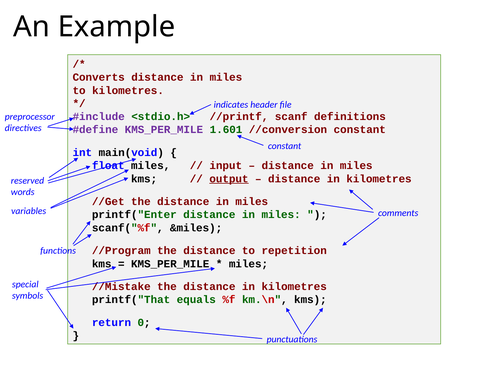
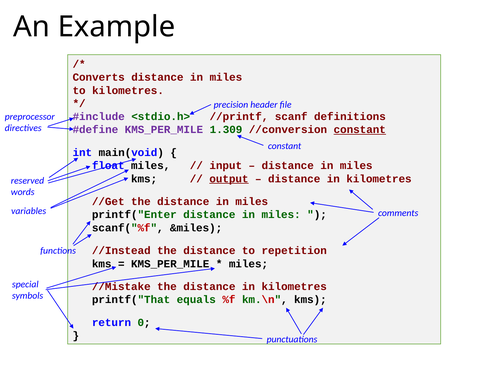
indicates: indicates -> precision (231, 105)
1.601: 1.601 -> 1.309 (226, 130)
constant underline: none -> present (360, 130)
//Program: //Program -> //Instead (121, 251)
